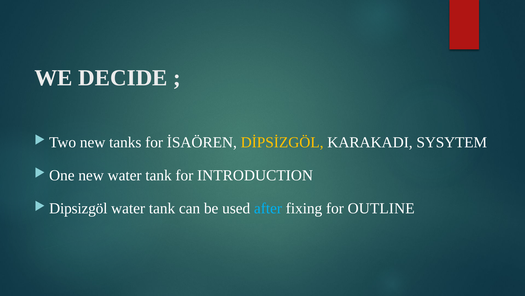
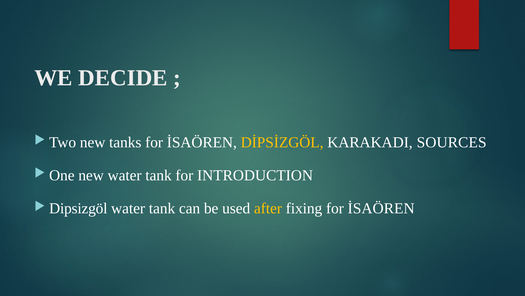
SYSYTEM: SYSYTEM -> SOURCES (452, 142)
after colour: light blue -> yellow (268, 208)
fixing for OUTLINE: OUTLINE -> İSAÖREN (381, 208)
